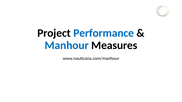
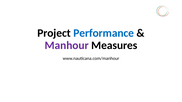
Manhour colour: blue -> purple (67, 45)
